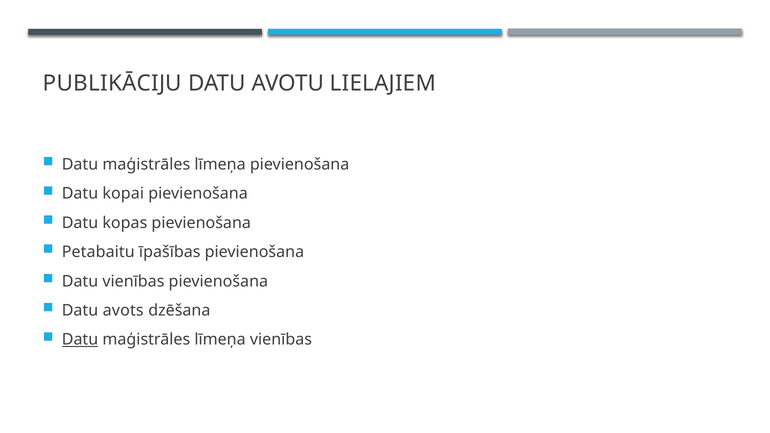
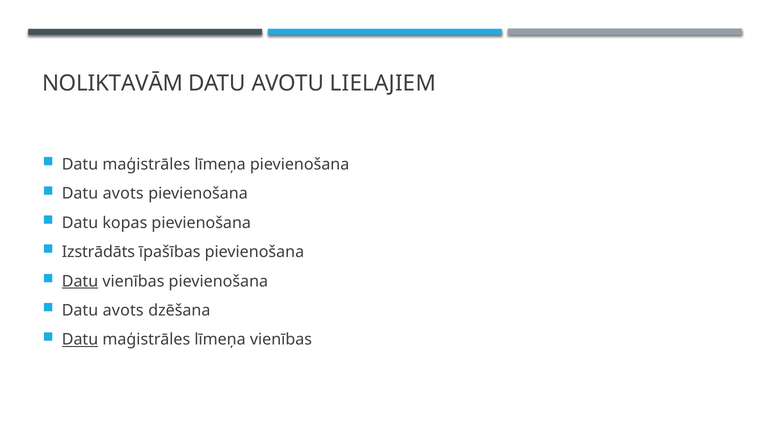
PUBLIKĀCIJU: PUBLIKĀCIJU -> NOLIKTAVĀM (113, 83)
kopai: kopai -> avots (123, 194)
Petabaitu: Petabaitu -> Izstrādāts (98, 252)
Datu underline: none -> present (80, 281)
